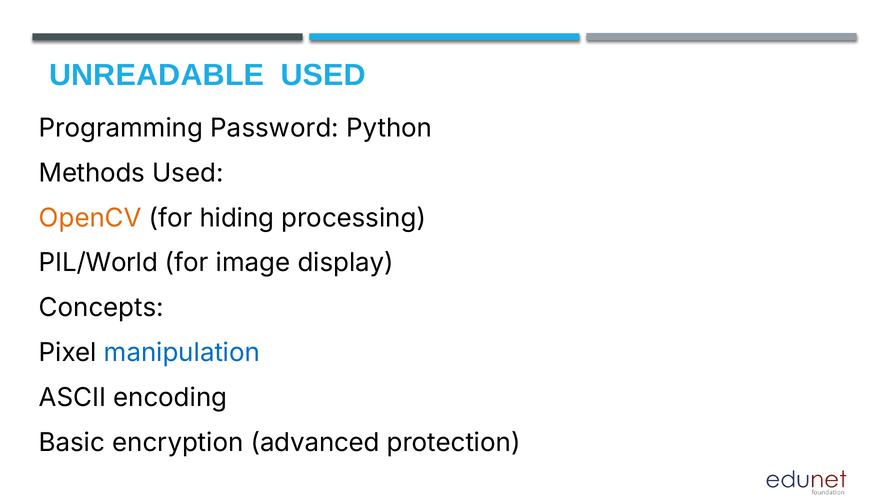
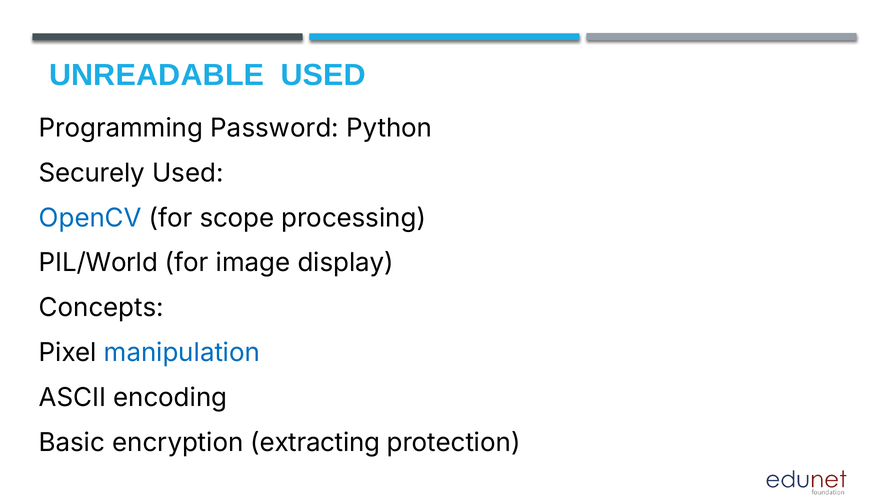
Methods: Methods -> Securely (92, 173)
OpenCV colour: orange -> blue (90, 218)
hiding: hiding -> scope (237, 218)
advanced: advanced -> extracting (315, 443)
